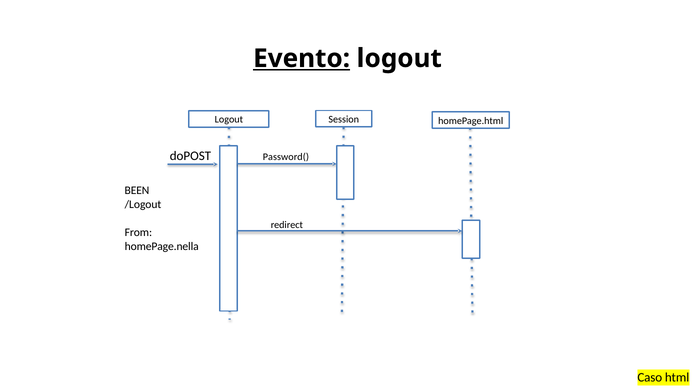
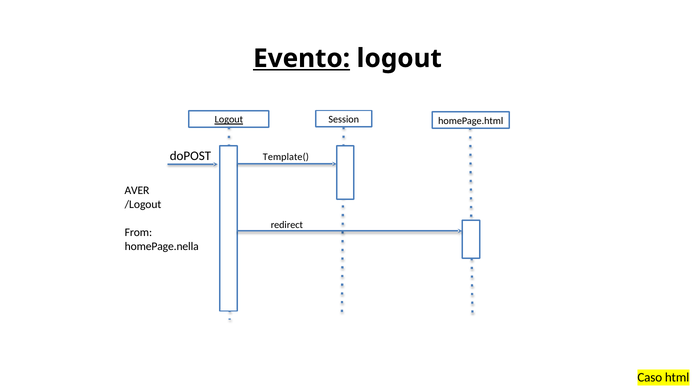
Logout underline: none -> present (229, 120)
Password(: Password( -> Template( (286, 157)
BEEN: BEEN -> AVER (137, 191)
